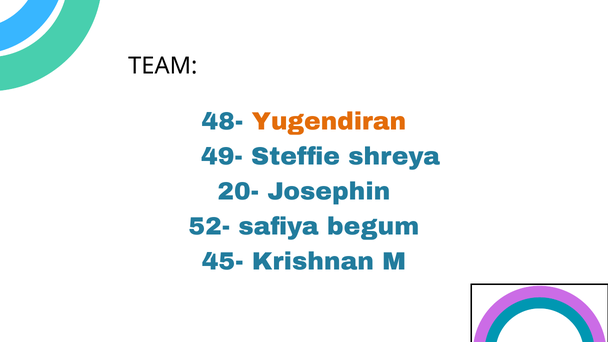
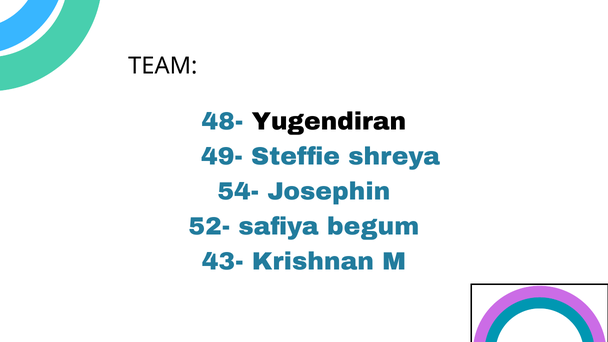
Yugendiran colour: orange -> black (329, 121)
20-: 20- -> 54- (238, 191)
45-: 45- -> 43- (223, 262)
